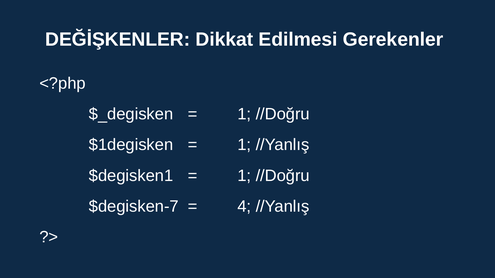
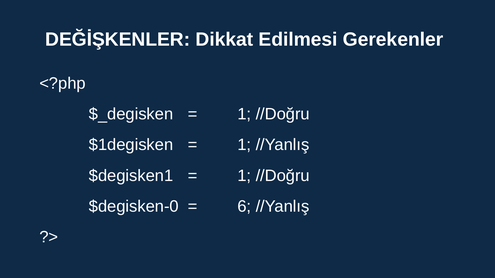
$degisken-7: $degisken-7 -> $degisken-0 (134, 207)
4: 4 -> 6 (244, 207)
